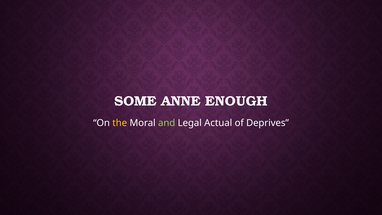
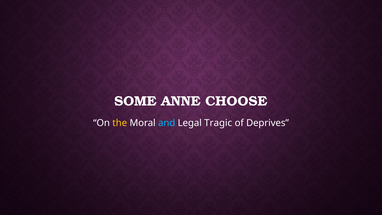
ENOUGH: ENOUGH -> CHOOSE (236, 101)
and colour: light green -> light blue (167, 123)
Actual: Actual -> Tragic (218, 123)
